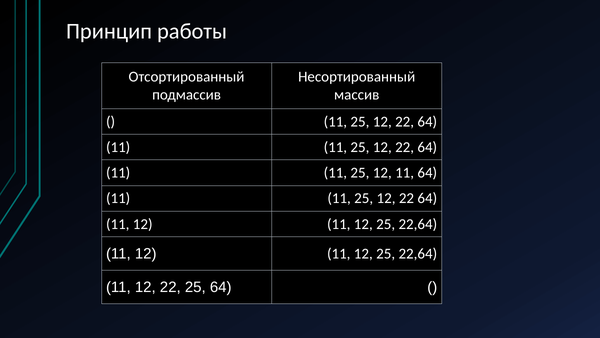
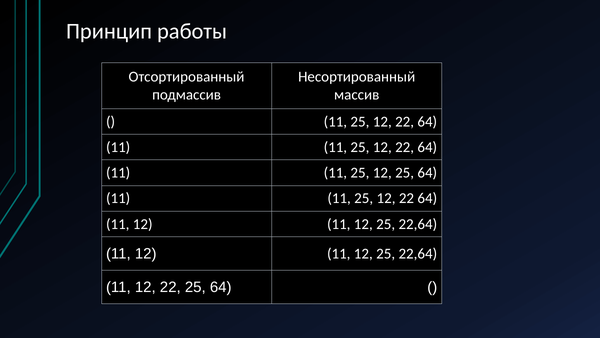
25 12 11: 11 -> 25 (405, 173)
